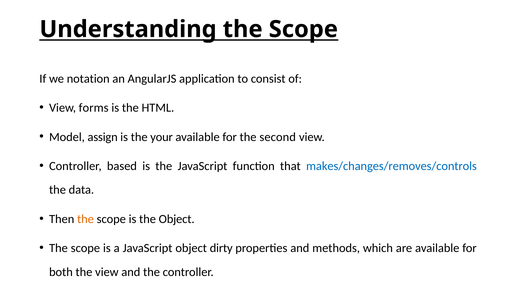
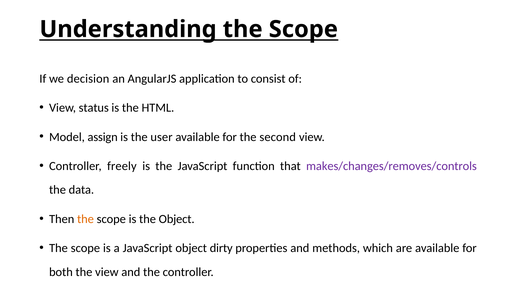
notation: notation -> decision (88, 79)
forms: forms -> status (94, 108)
your: your -> user (161, 137)
based: based -> freely (122, 166)
makes/changes/removes/controls colour: blue -> purple (391, 166)
